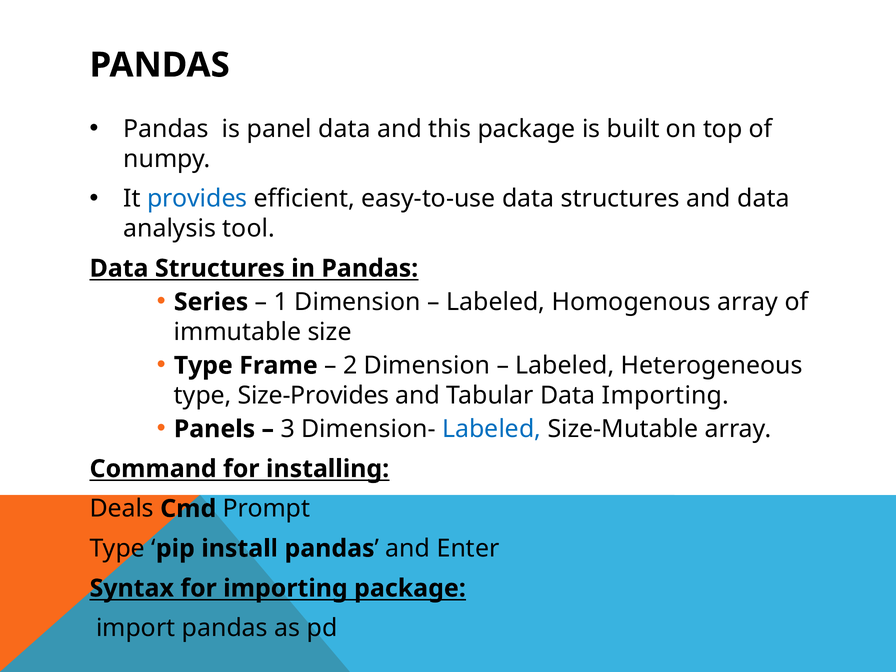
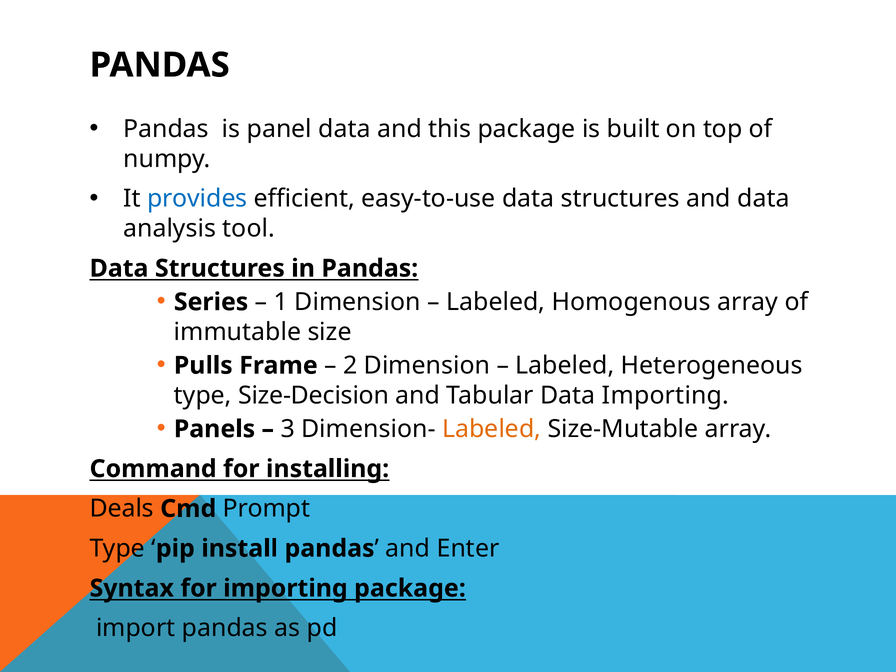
Type: Type -> Pulls (203, 366)
Size-Provides: Size-Provides -> Size-Decision (314, 395)
Labeled colour: blue -> orange (492, 429)
